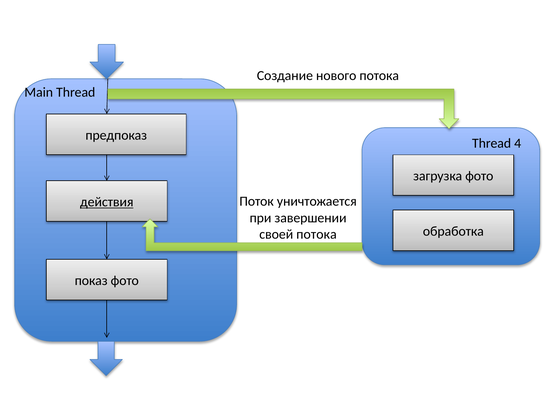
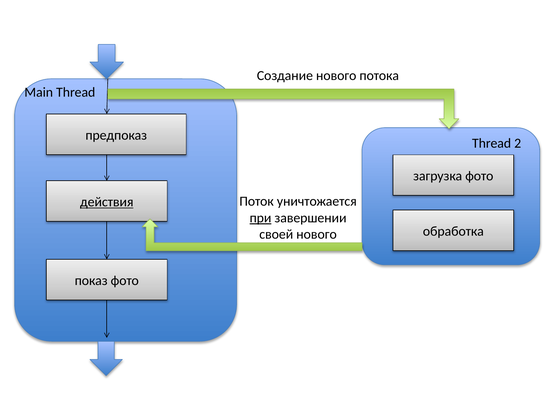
4: 4 -> 2 (518, 143)
при underline: none -> present (260, 218)
своей потока: потока -> нового (317, 234)
